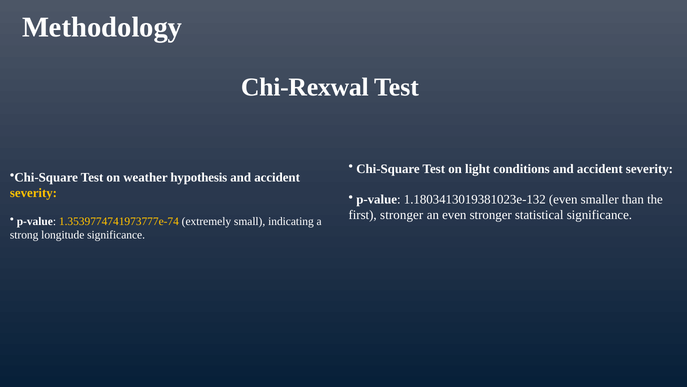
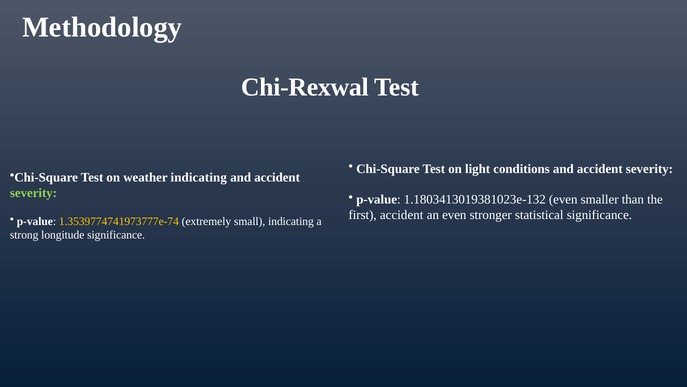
weather hypothesis: hypothesis -> indicating (199, 177)
severity colour: yellow -> light green (33, 193)
first stronger: stronger -> accident (402, 215)
